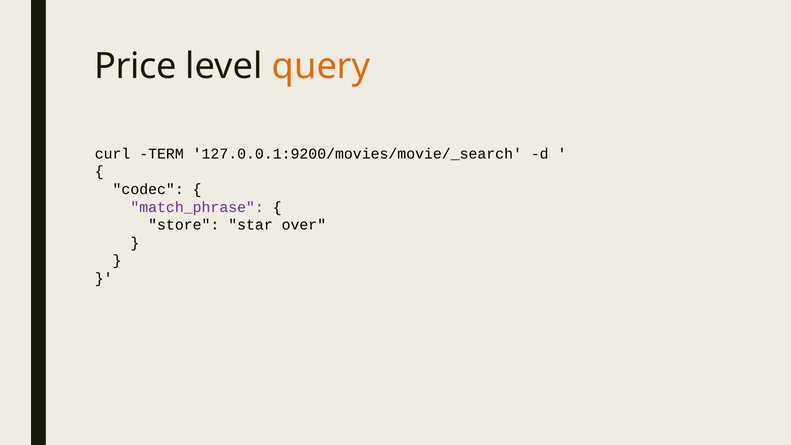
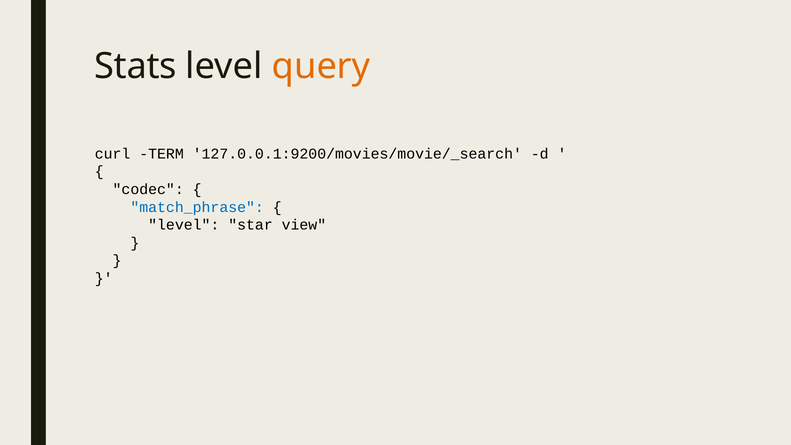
Price: Price -> Stats (136, 66)
match_phrase colour: purple -> blue (197, 207)
store: store -> level (184, 225)
over: over -> view (304, 225)
